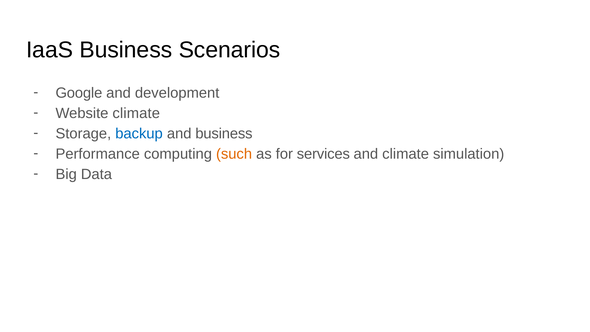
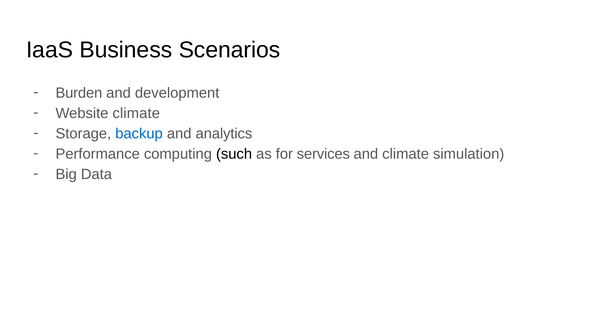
Google: Google -> Burden (79, 93)
and business: business -> analytics (224, 133)
such colour: orange -> black (234, 154)
